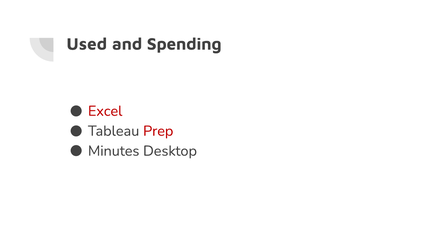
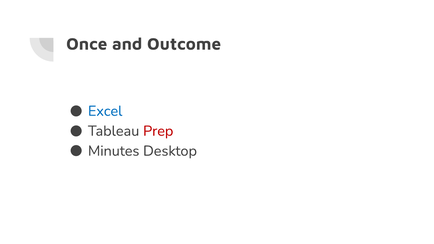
Used: Used -> Once (87, 44)
Spending: Spending -> Outcome (184, 44)
Excel colour: red -> blue (105, 111)
